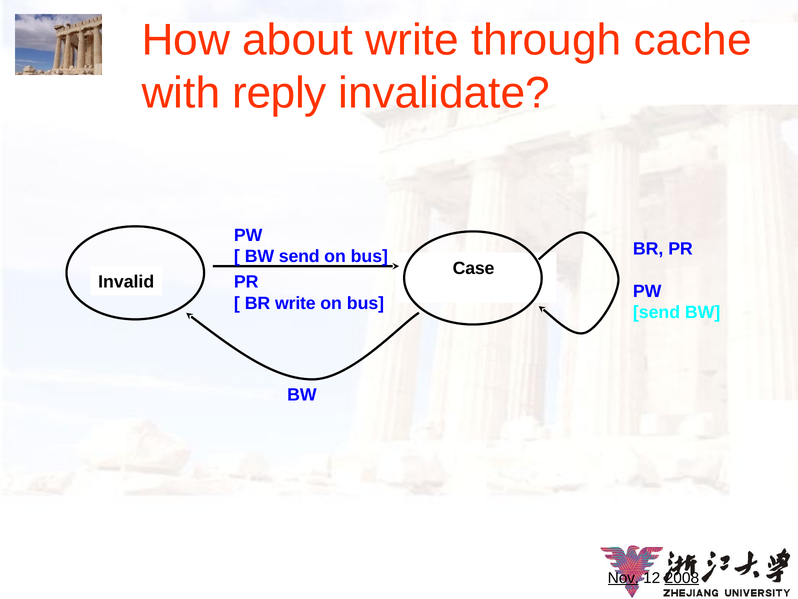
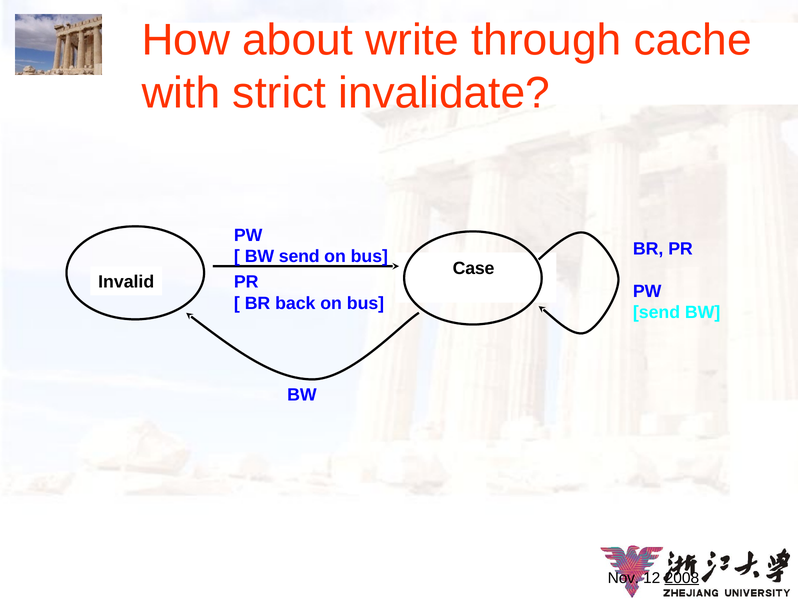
reply: reply -> strict (279, 93)
BR write: write -> back (295, 303)
Nov underline: present -> none (623, 577)
